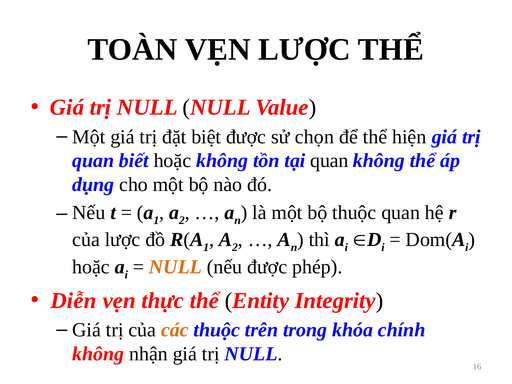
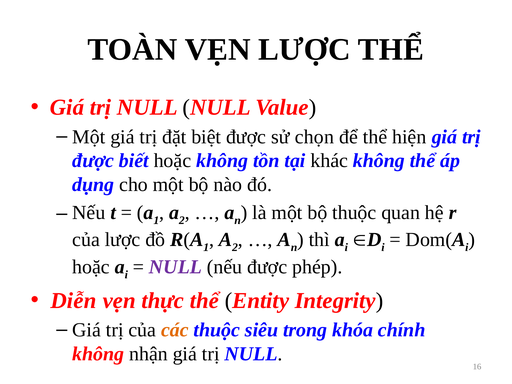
quan: quan -> được (93, 161)
tại quan: quan -> khác (329, 161)
NULL colour: orange -> purple (175, 267)
trên: trên -> siêu (262, 330)
